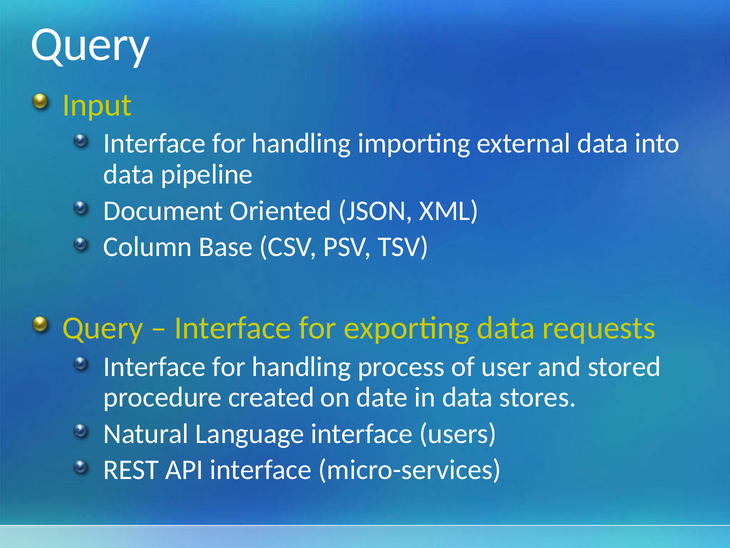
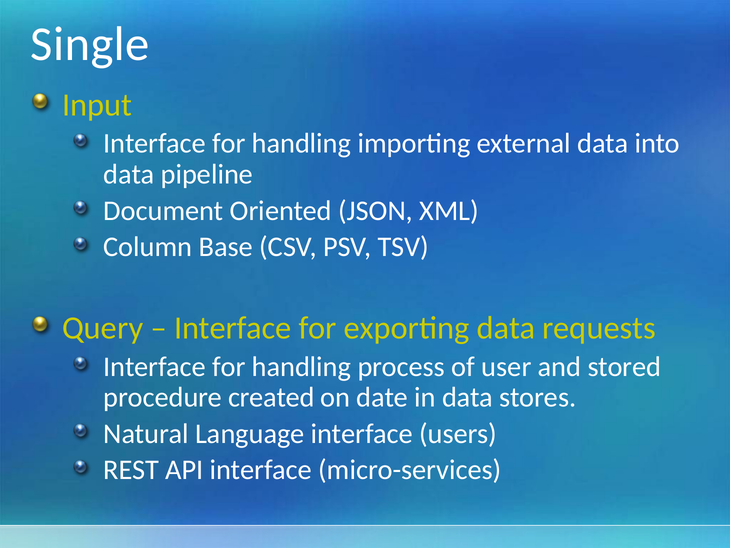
Query: Query -> Single (90, 44)
